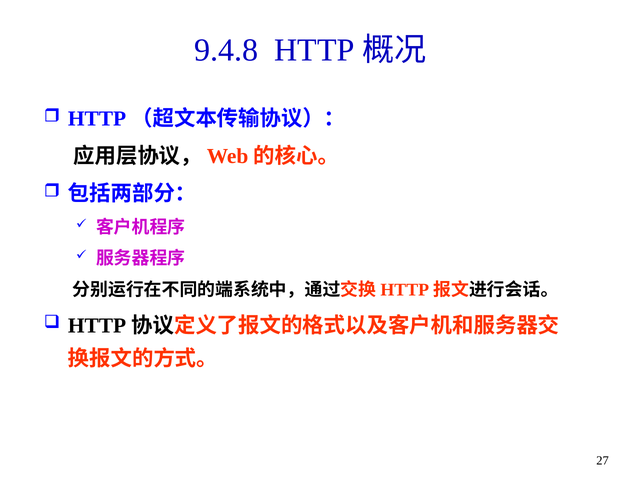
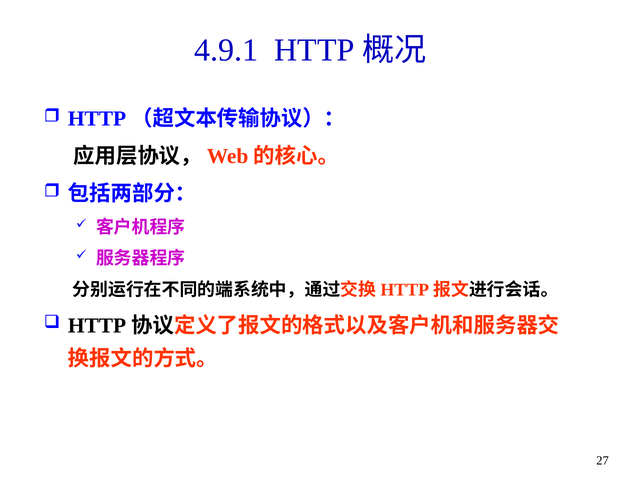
9.4.8: 9.4.8 -> 4.9.1 (226, 50)
